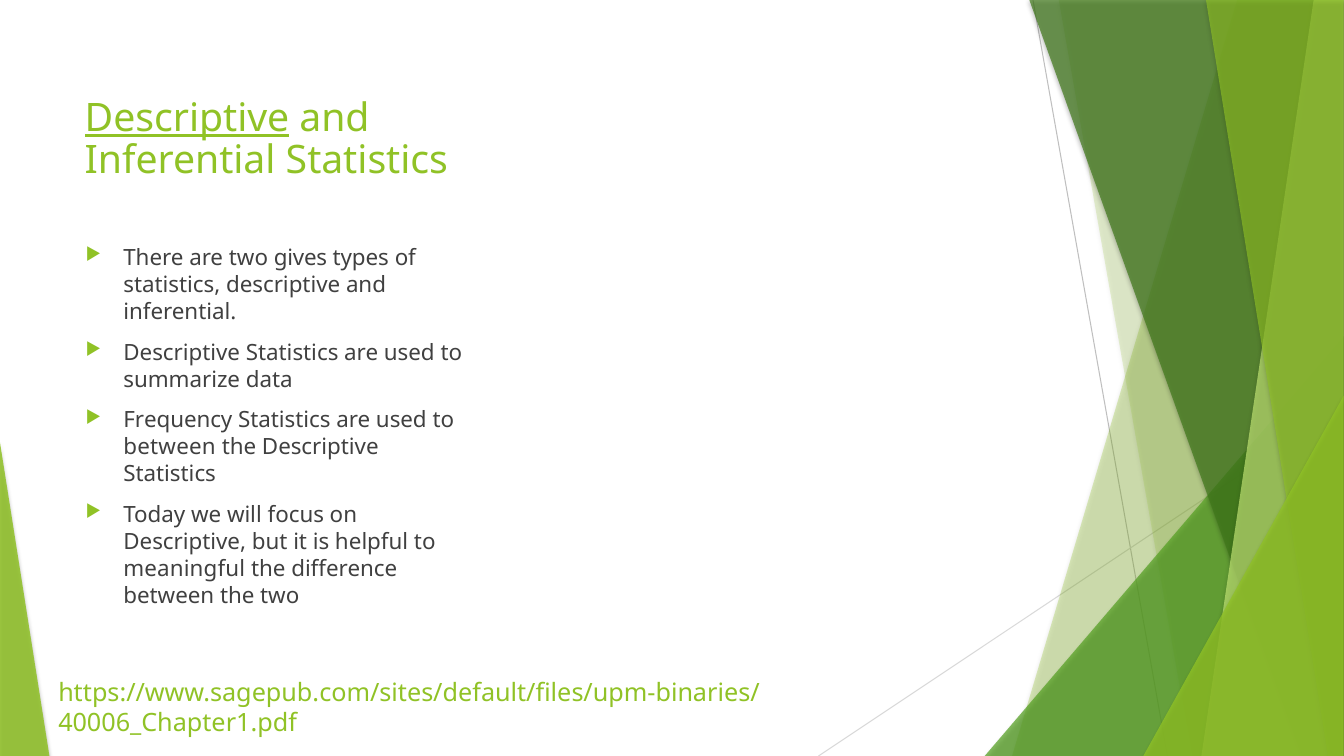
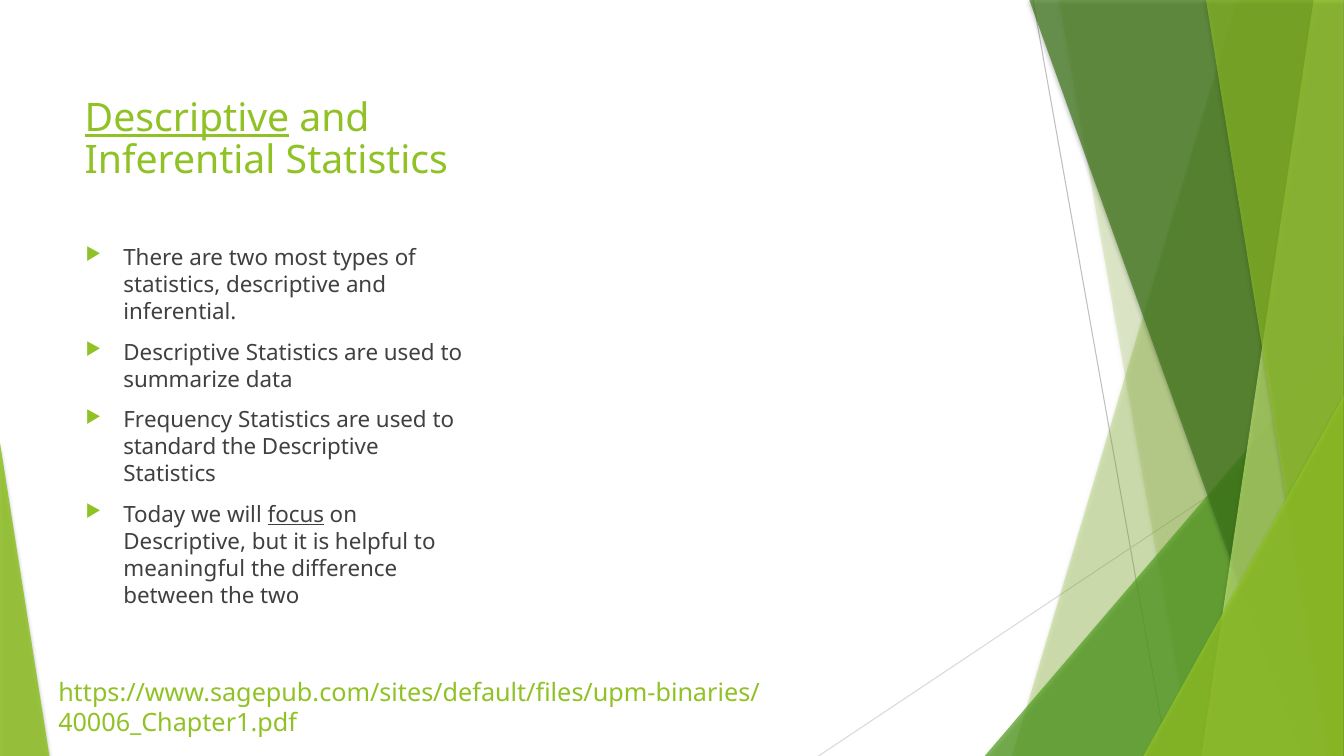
gives: gives -> most (300, 258)
between: between -> standard (170, 447)
focus underline: none -> present (296, 515)
